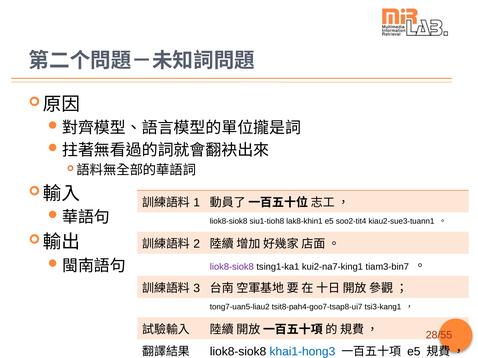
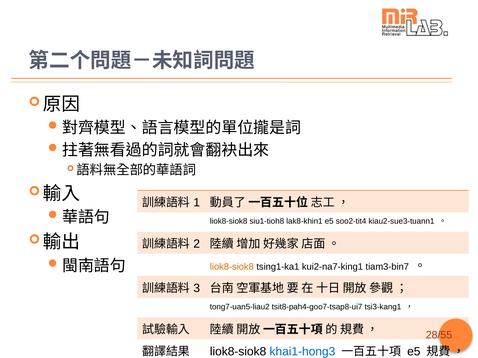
liok8-siok8 colour: purple -> orange (232, 267)
